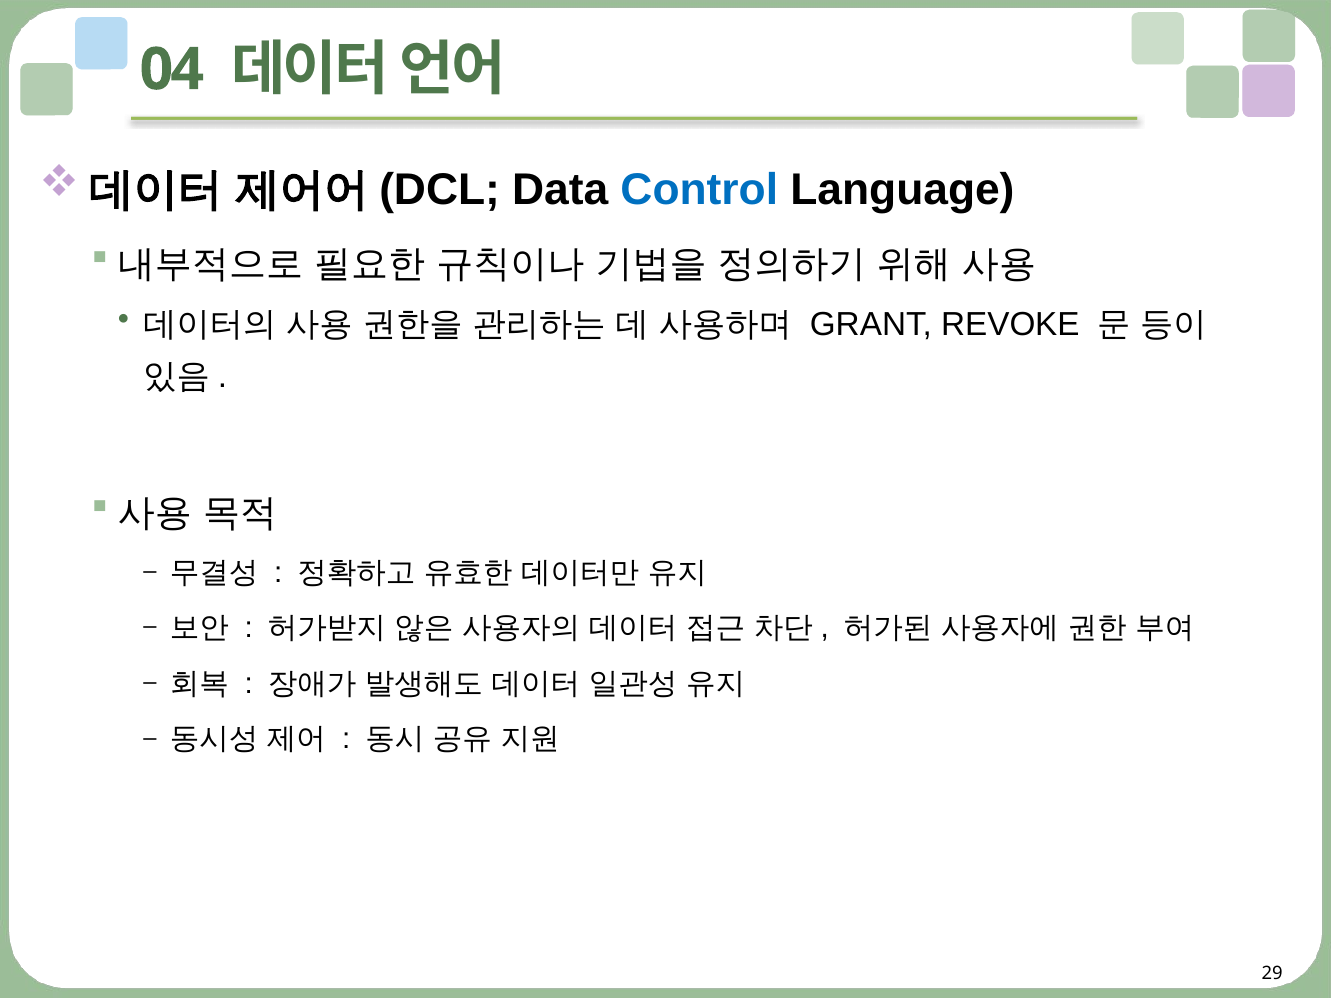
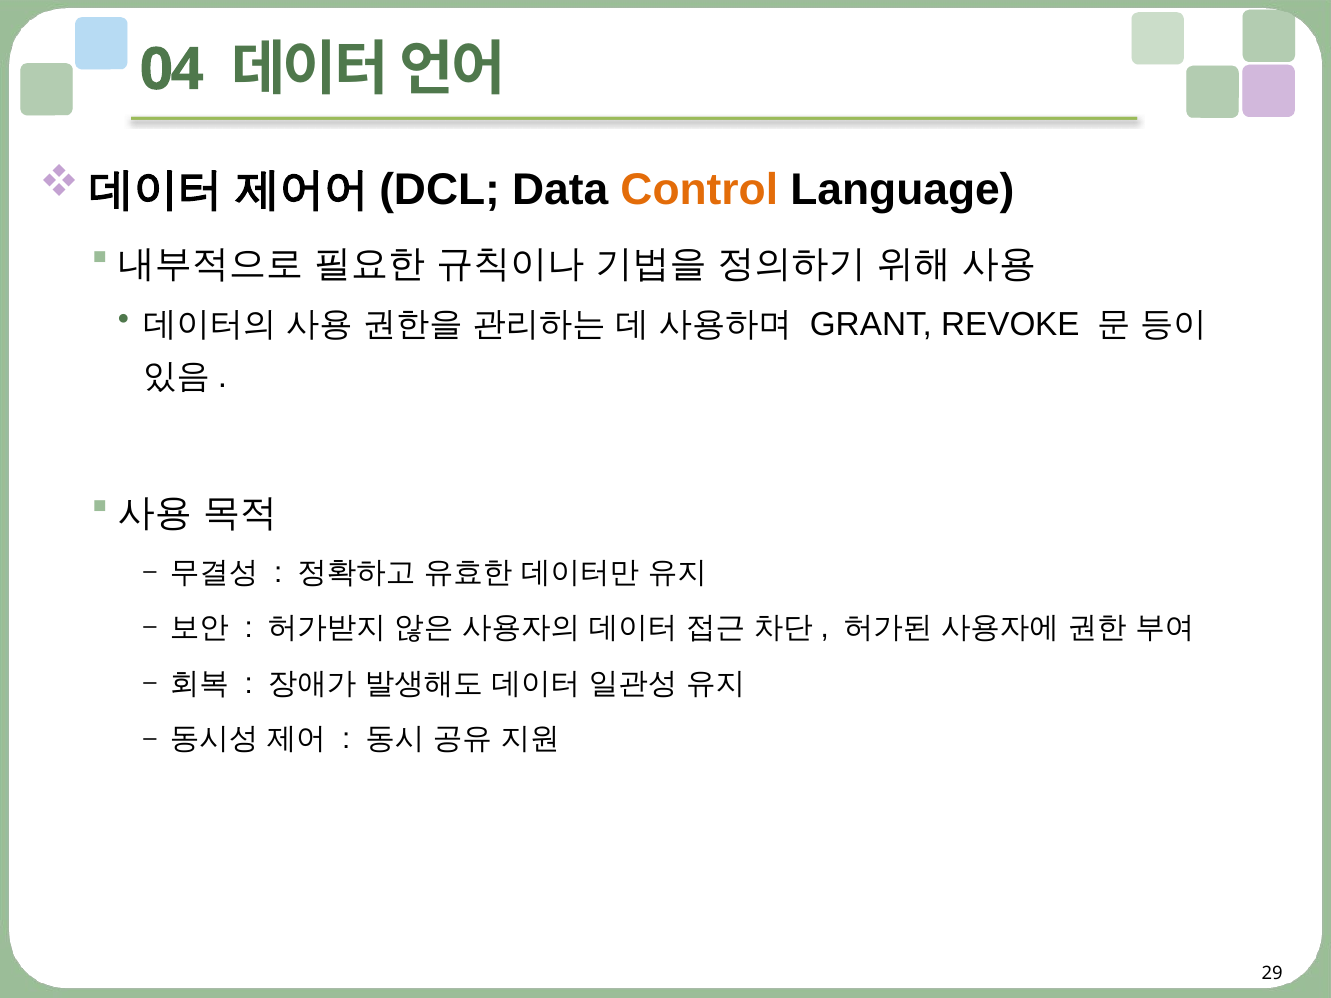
Control colour: blue -> orange (699, 190)
